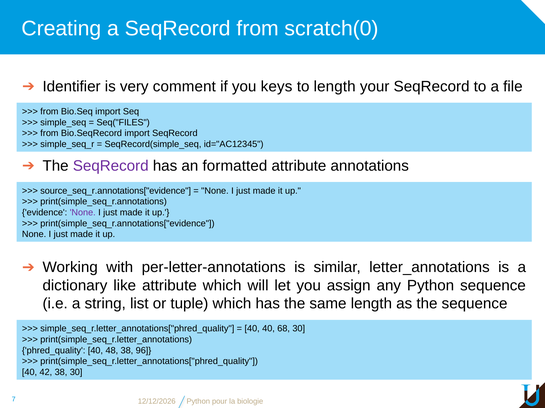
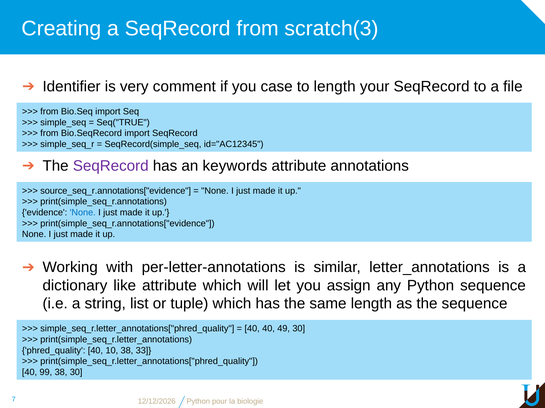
scratch(0: scratch(0 -> scratch(3 (332, 29)
keys: keys -> case (277, 87)
Seq("FILES: Seq("FILES -> Seq("TRUE (123, 123)
formatted: formatted -> keywords (235, 166)
None colour: purple -> blue (83, 213)
68: 68 -> 49 (284, 329)
48: 48 -> 10 (112, 351)
96: 96 -> 33 (144, 351)
42: 42 -> 99 (46, 373)
